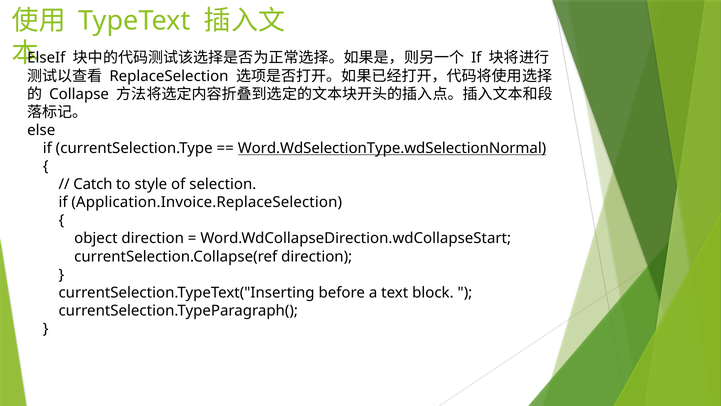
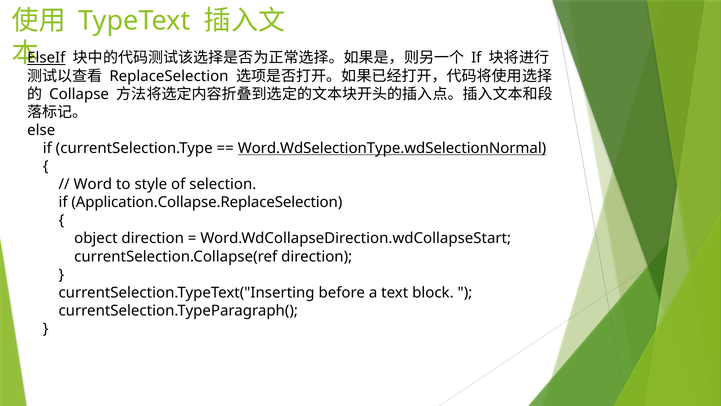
ElseIf underline: none -> present (46, 58)
Catch: Catch -> Word (93, 184)
Application.Invoice.ReplaceSelection: Application.Invoice.ReplaceSelection -> Application.Collapse.ReplaceSelection (207, 202)
